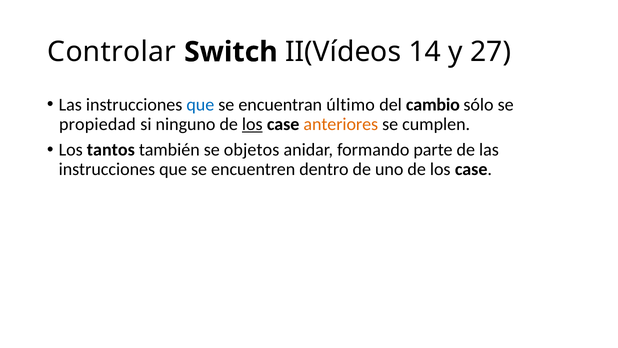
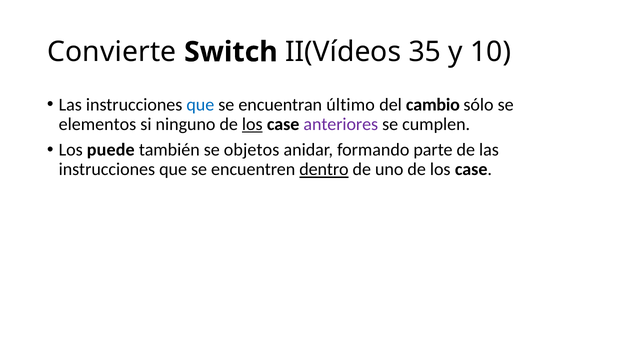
Controlar: Controlar -> Convierte (112, 52)
14: 14 -> 35 (425, 52)
27: 27 -> 10 (491, 52)
propiedad: propiedad -> elementos (98, 124)
anteriores colour: orange -> purple (341, 124)
tantos: tantos -> puede (111, 150)
dentro underline: none -> present (324, 169)
